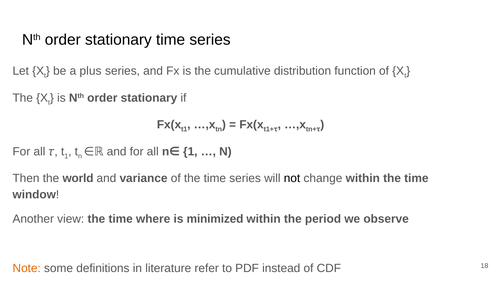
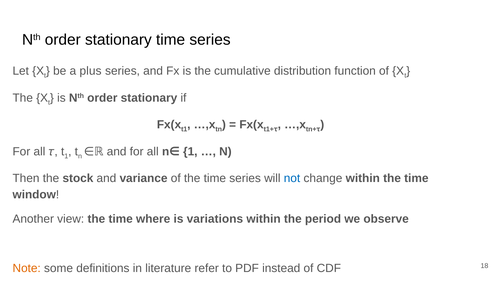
world: world -> stock (78, 178)
not colour: black -> blue (292, 178)
minimized: minimized -> variations (215, 219)
